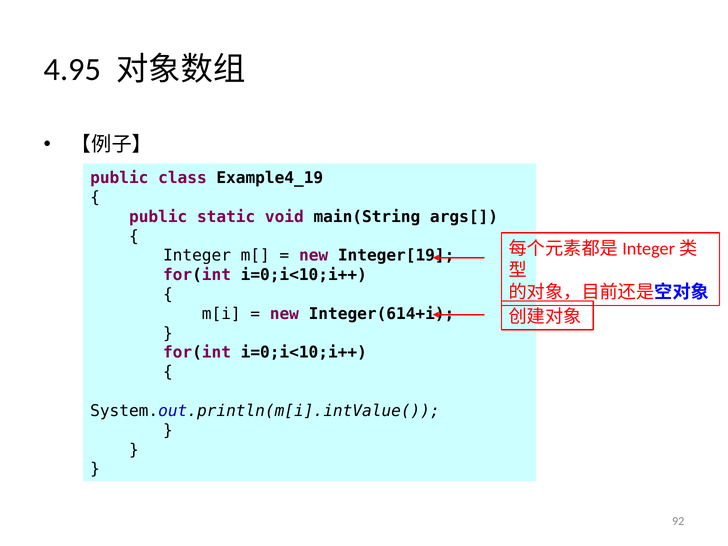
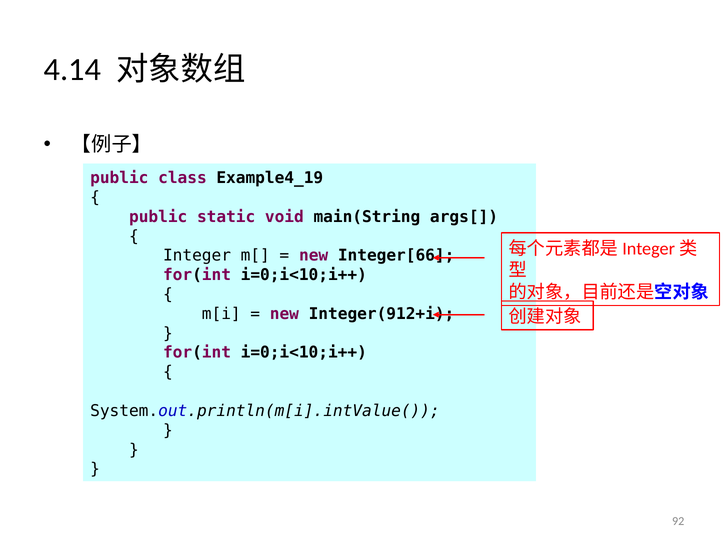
4.95: 4.95 -> 4.14 (72, 70)
Integer[19: Integer[19 -> Integer[66 (396, 256)
Integer(614+i: Integer(614+i -> Integer(912+i (382, 314)
